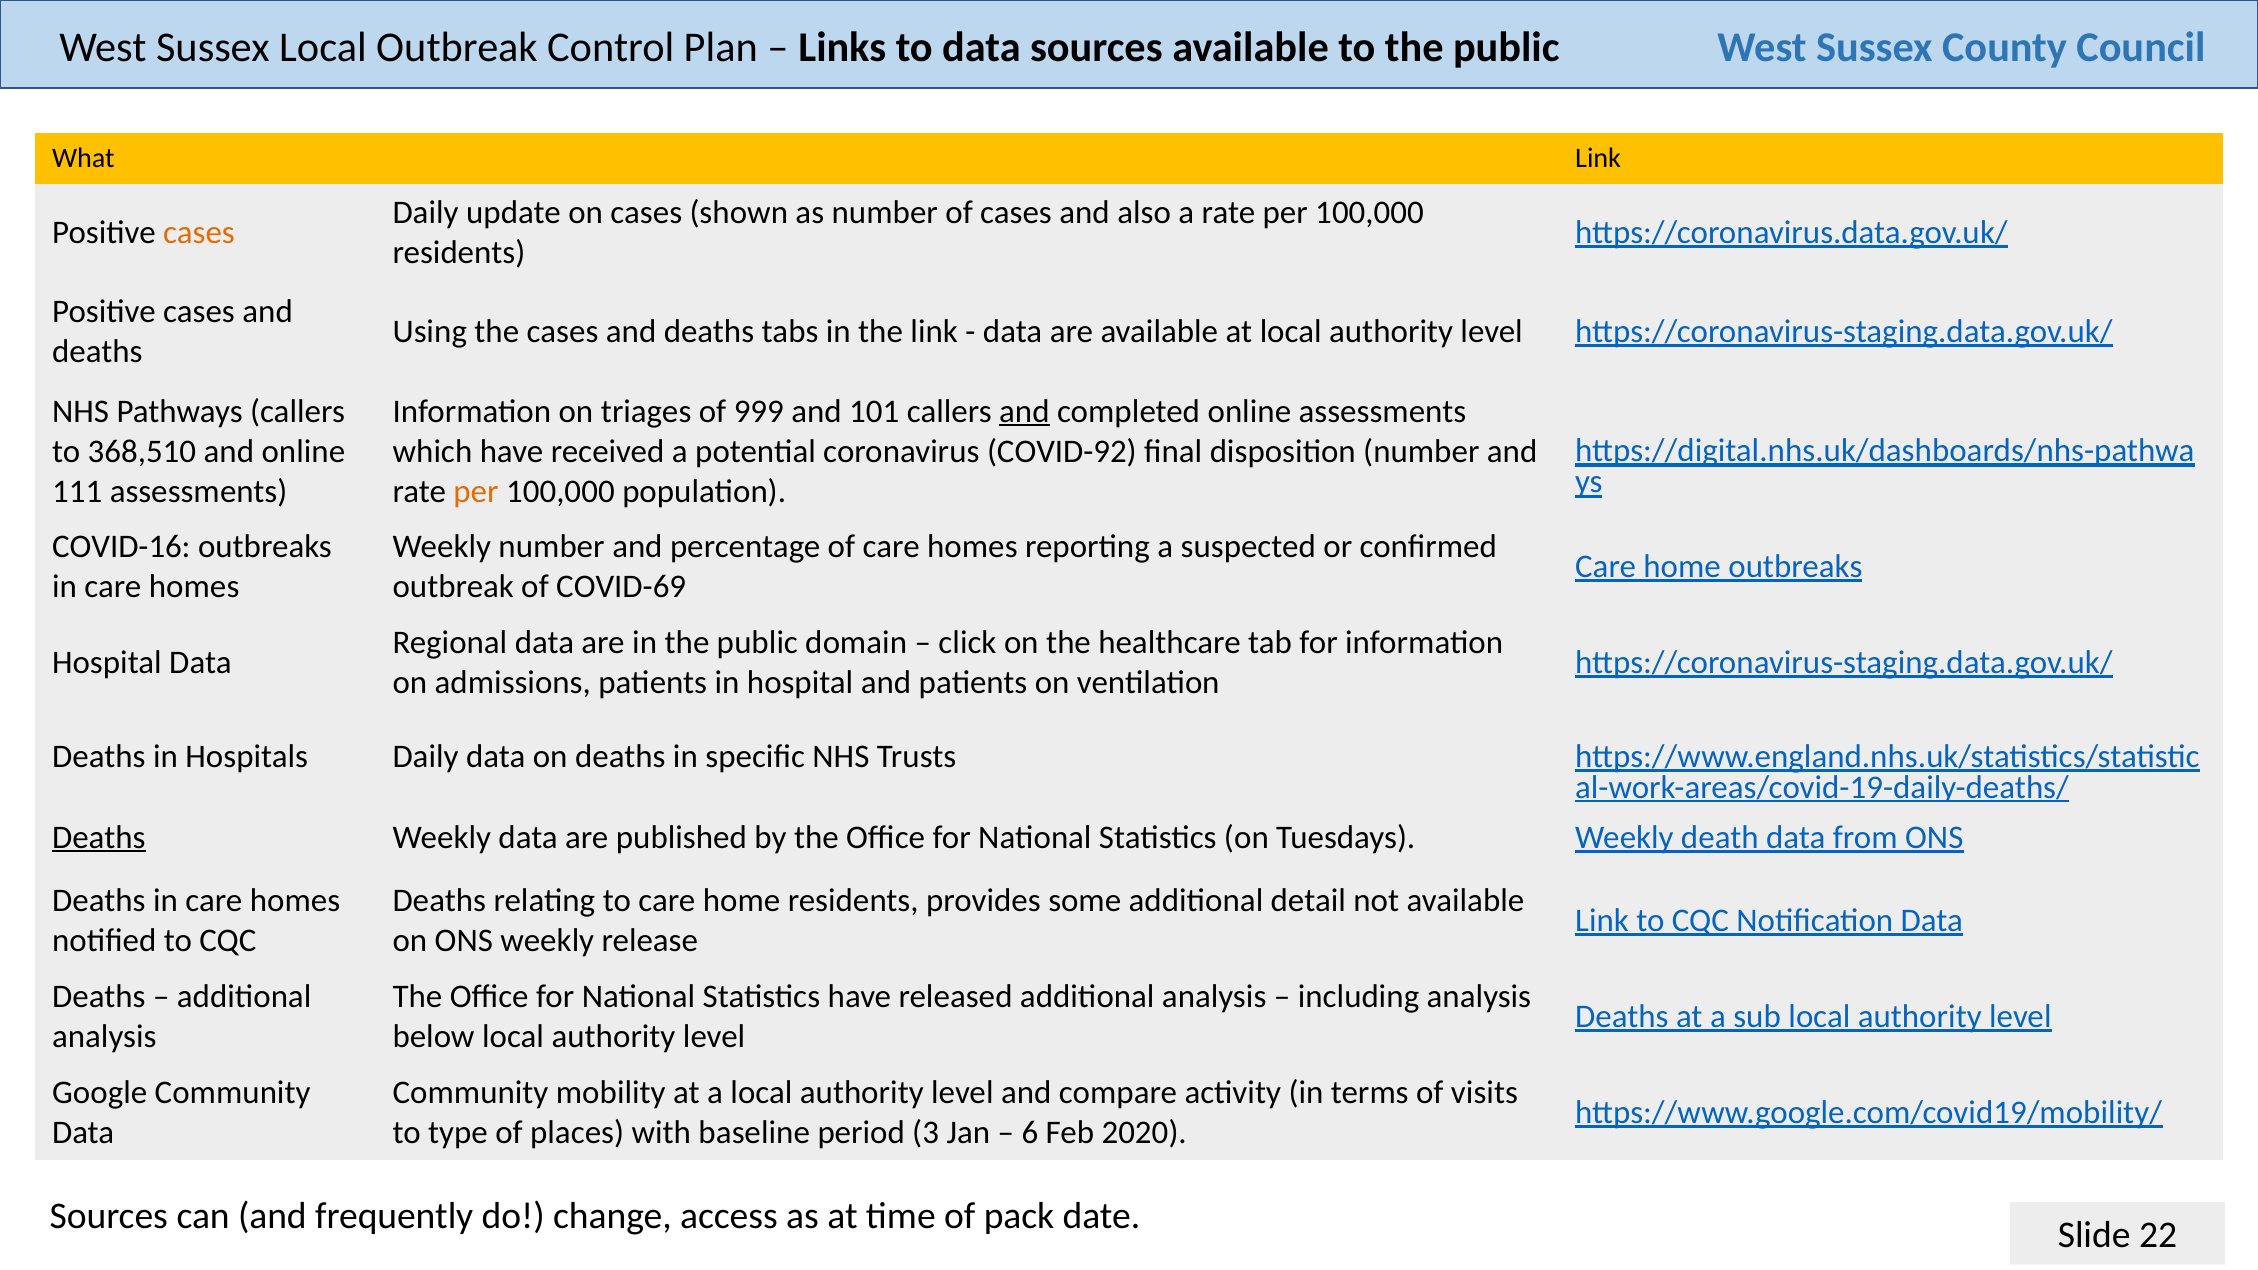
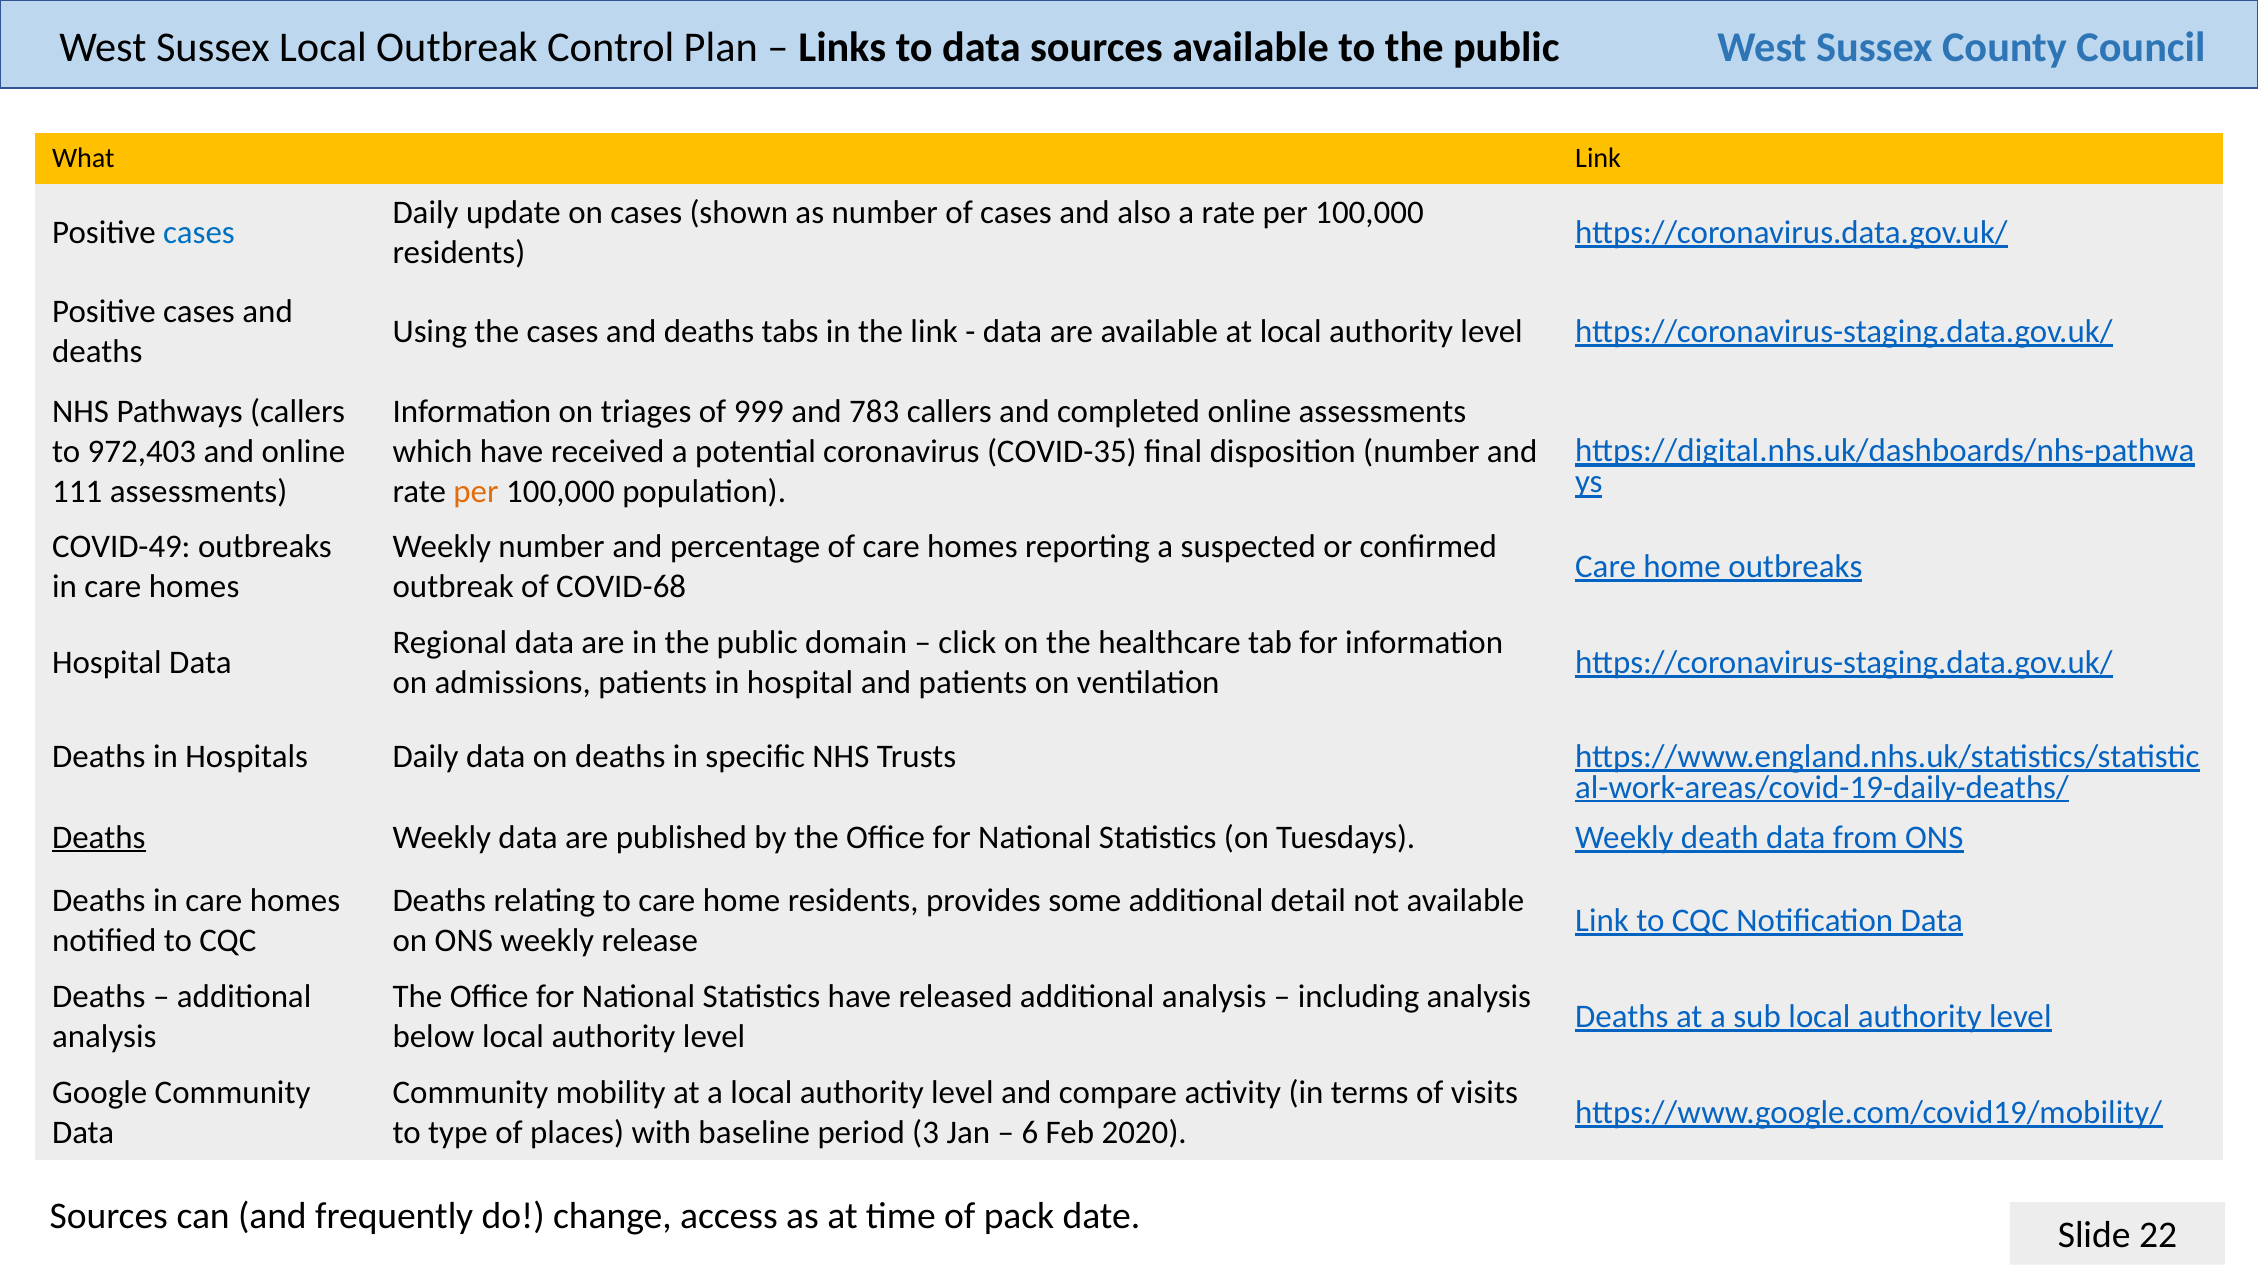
cases colour: orange -> blue (199, 232)
101: 101 -> 783 (874, 411)
and underline: present -> none (1024, 411)
368,510: 368,510 -> 972,403 (142, 451)
COVID-92: COVID-92 -> COVID-35 (1062, 451)
COVID-16: COVID-16 -> COVID-49 (121, 547)
COVID-69: COVID-69 -> COVID-68 (621, 587)
